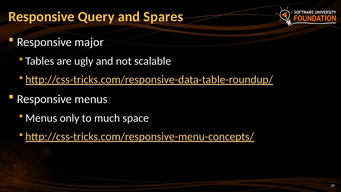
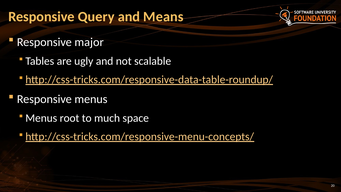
Spares: Spares -> Means (163, 17)
only: only -> root (70, 118)
